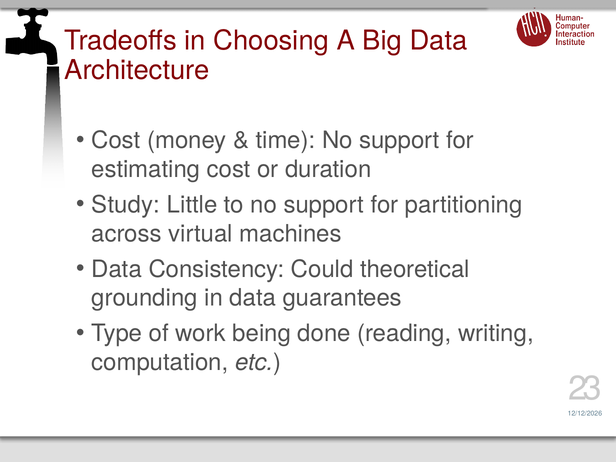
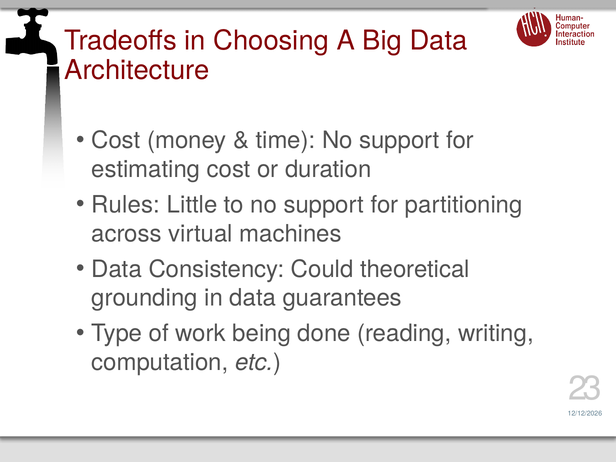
Study: Study -> Rules (126, 205)
